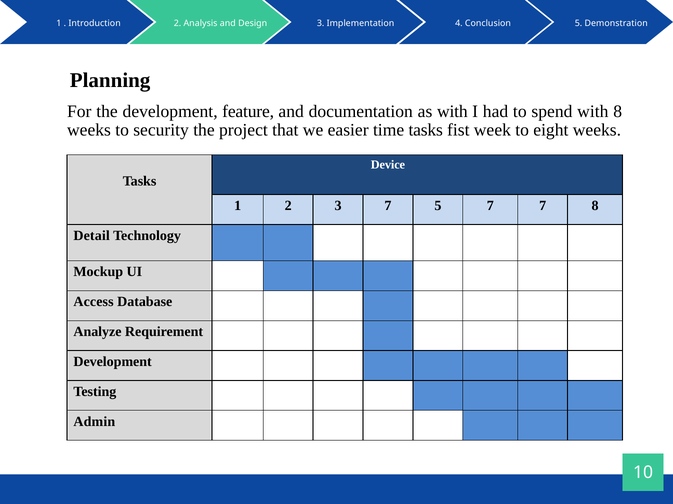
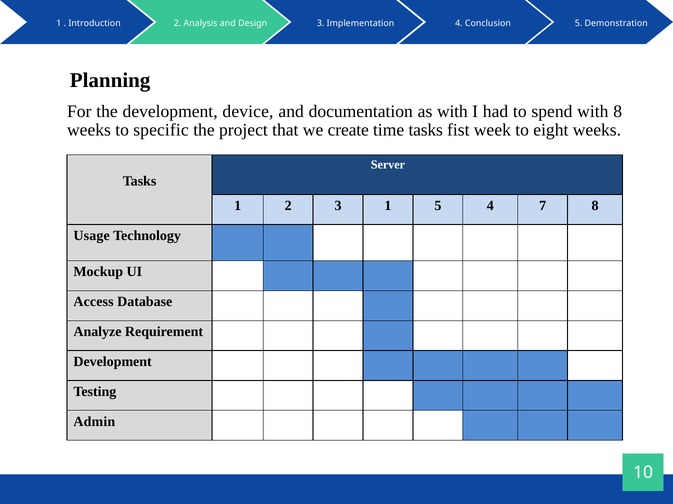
feature: feature -> device (248, 112)
security: security -> specific (161, 130)
easier: easier -> create (348, 130)
Device: Device -> Server (388, 165)
3 7: 7 -> 1 (388, 206)
5 7: 7 -> 4 (490, 206)
Detail: Detail -> Usage (92, 236)
